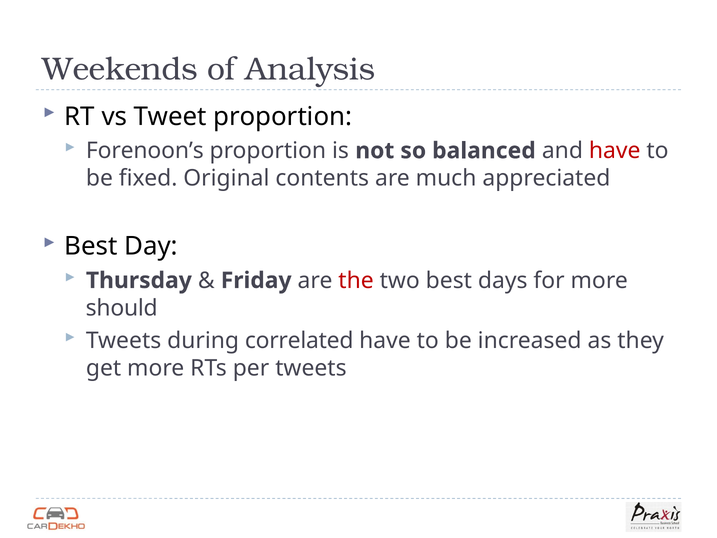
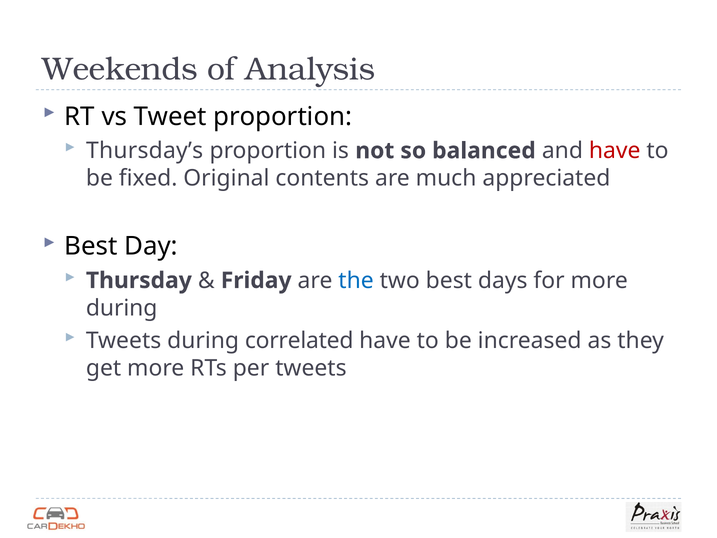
Forenoon’s: Forenoon’s -> Thursday’s (145, 151)
the colour: red -> blue (356, 280)
should: should -> during (122, 308)
